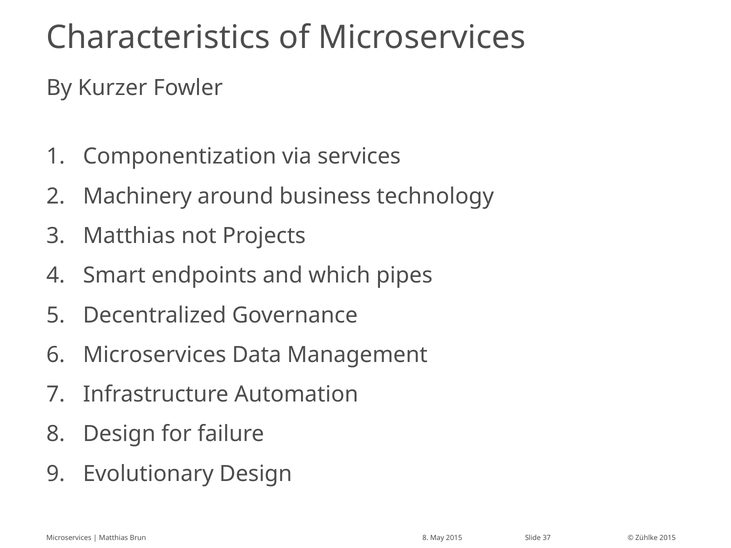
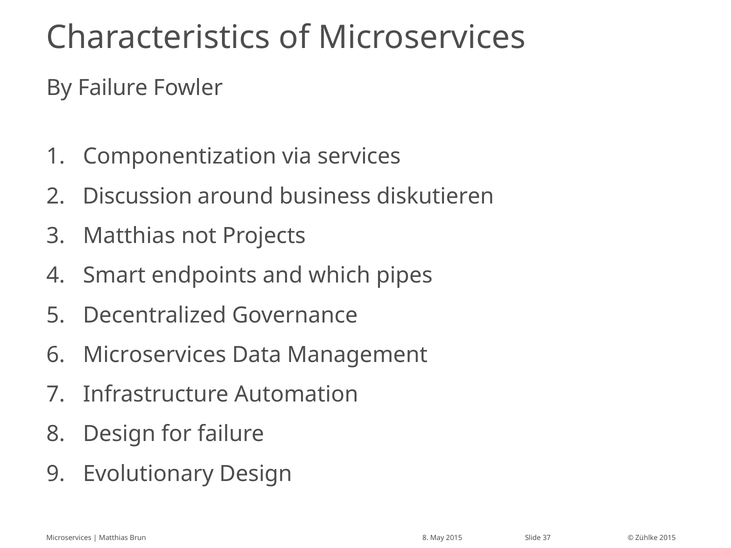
By Kurzer: Kurzer -> Failure (113, 88)
Machinery: Machinery -> Discussion (137, 196)
technology: technology -> diskutieren (435, 196)
